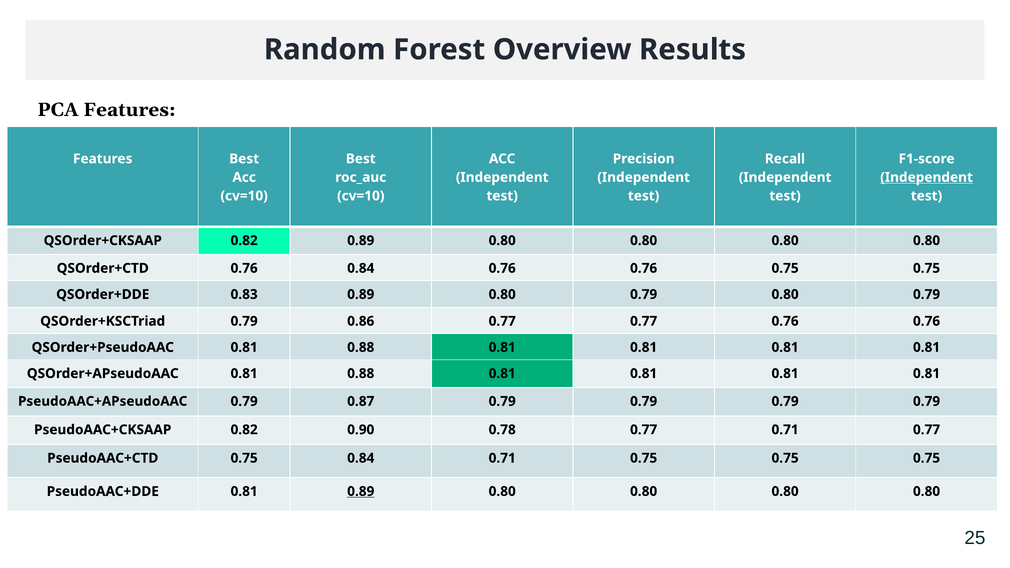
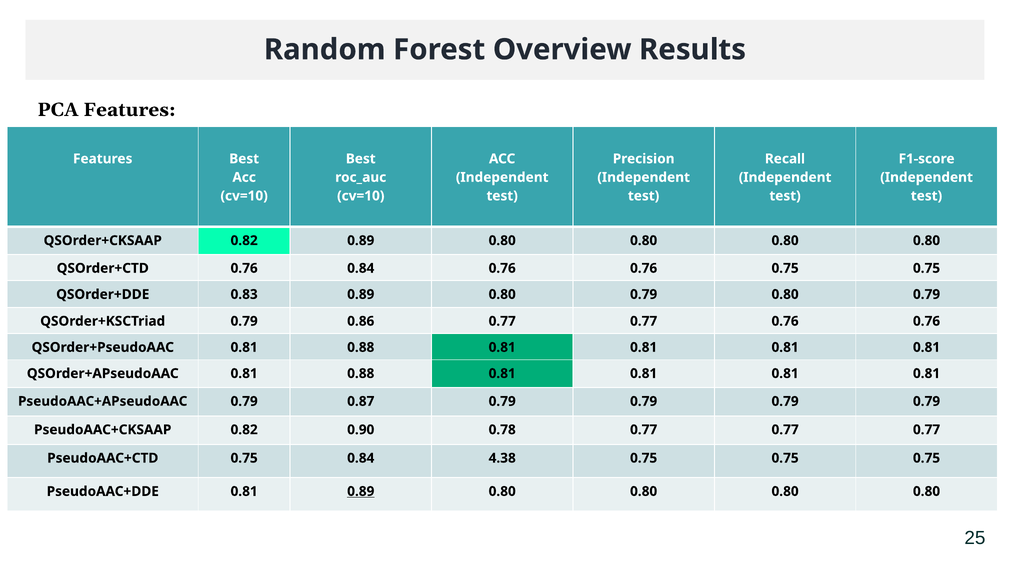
Independent underline: present -> none (927, 177)
0.78 0.77 0.71: 0.71 -> 0.77 (785, 430)
0.84 0.71: 0.71 -> 4.38 (502, 458)
